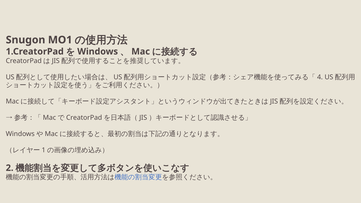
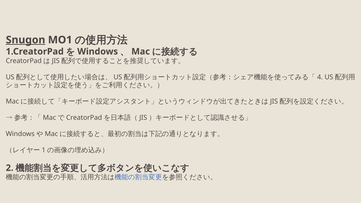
Snugon underline: none -> present (26, 40)
